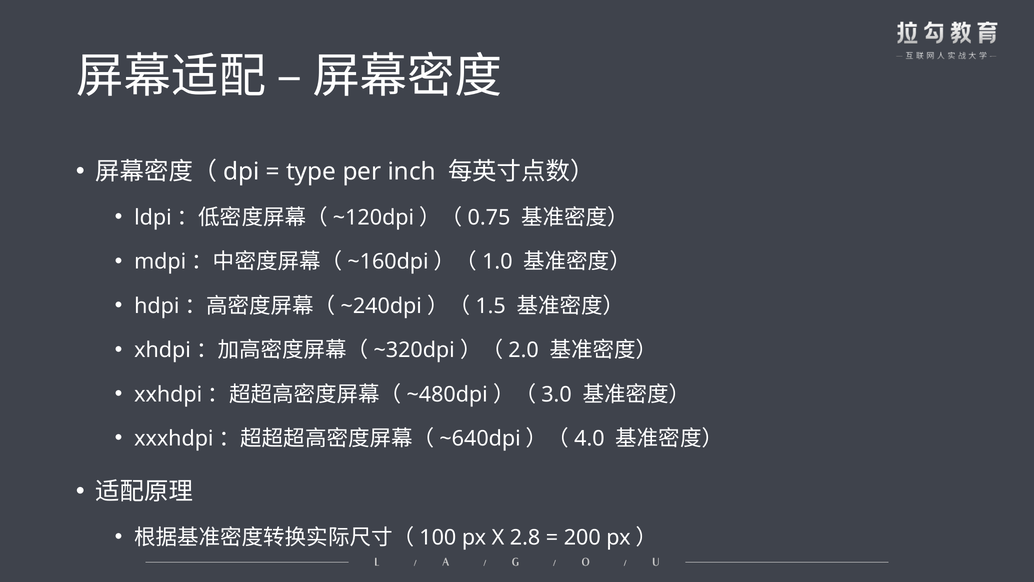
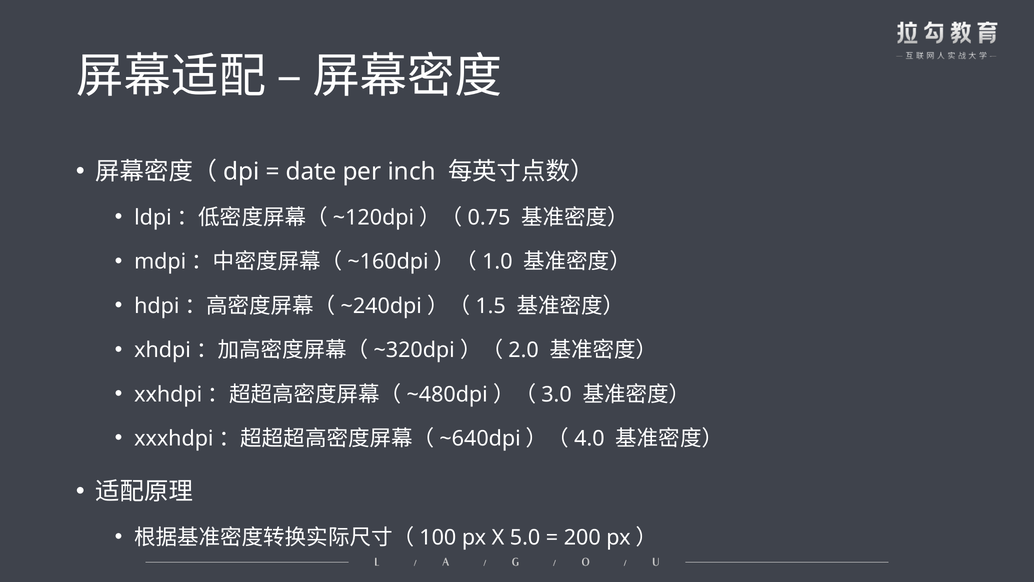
type: type -> date (311, 172)
2.8: 2.8 -> 5.0 (525, 537)
